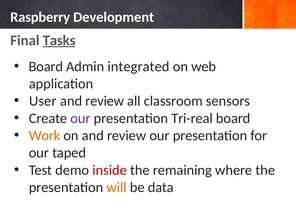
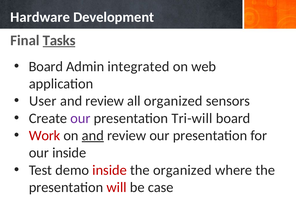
Raspberry: Raspberry -> Hardware (40, 17)
all classroom: classroom -> organized (173, 101)
Tri-real: Tri-real -> Tri-will (192, 118)
Work colour: orange -> red (45, 136)
and underline: none -> present (93, 136)
our taped: taped -> inside (69, 153)
the remaining: remaining -> organized (182, 170)
will colour: orange -> red (117, 187)
data: data -> case (161, 187)
